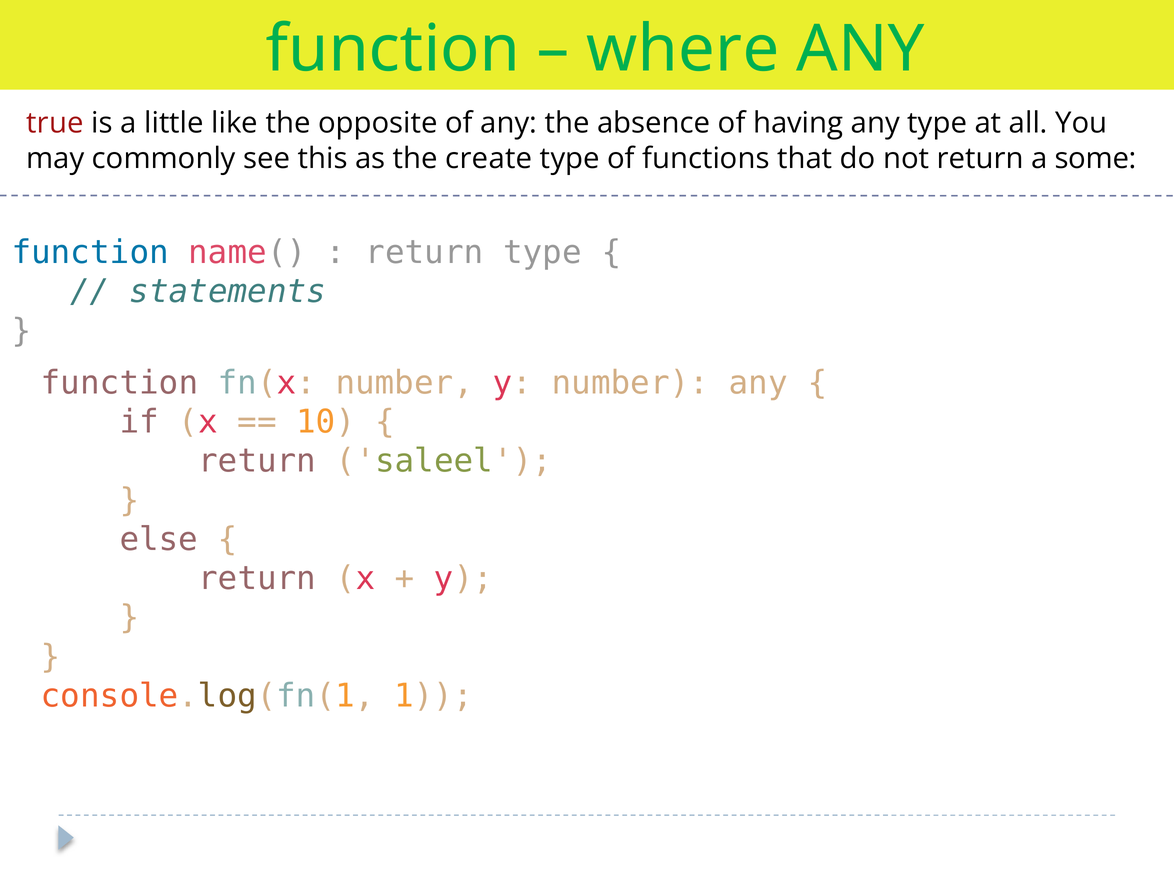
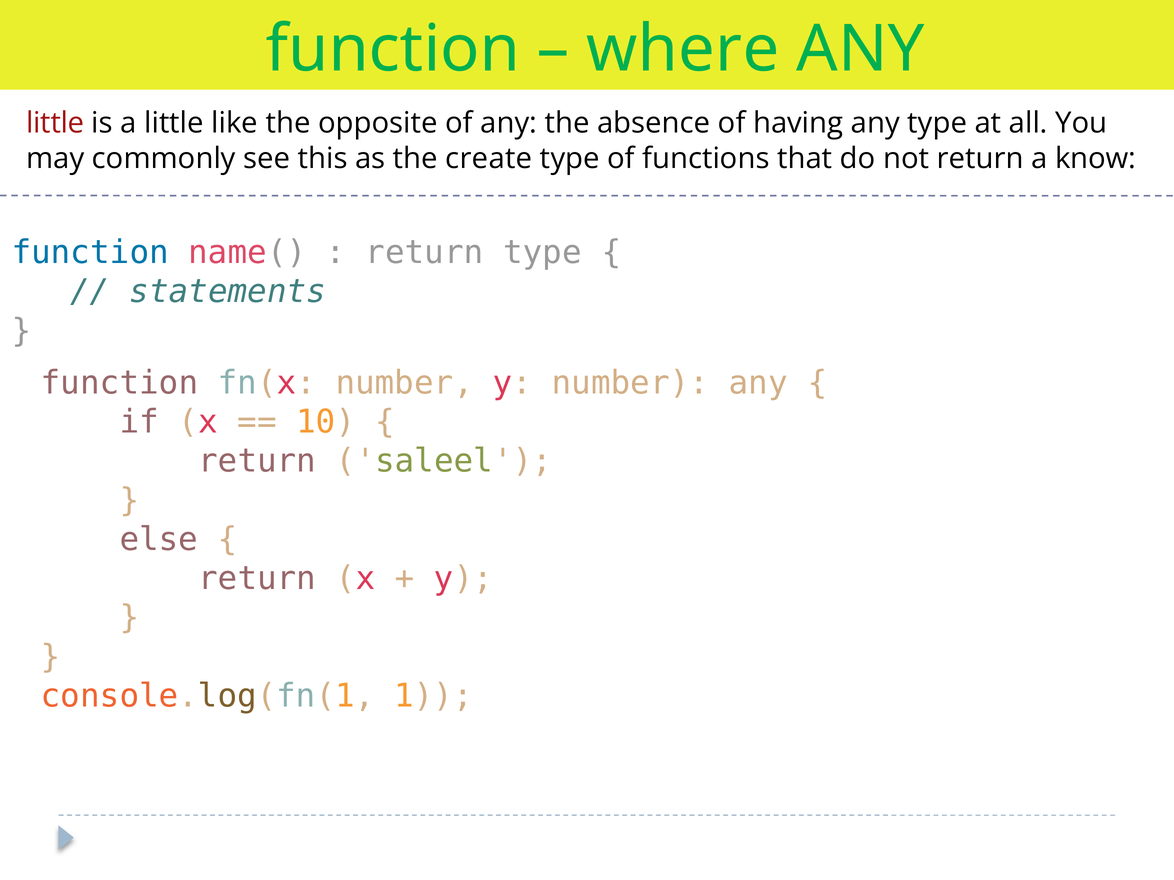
true: true -> little (55, 123)
some: some -> know (1096, 158)
